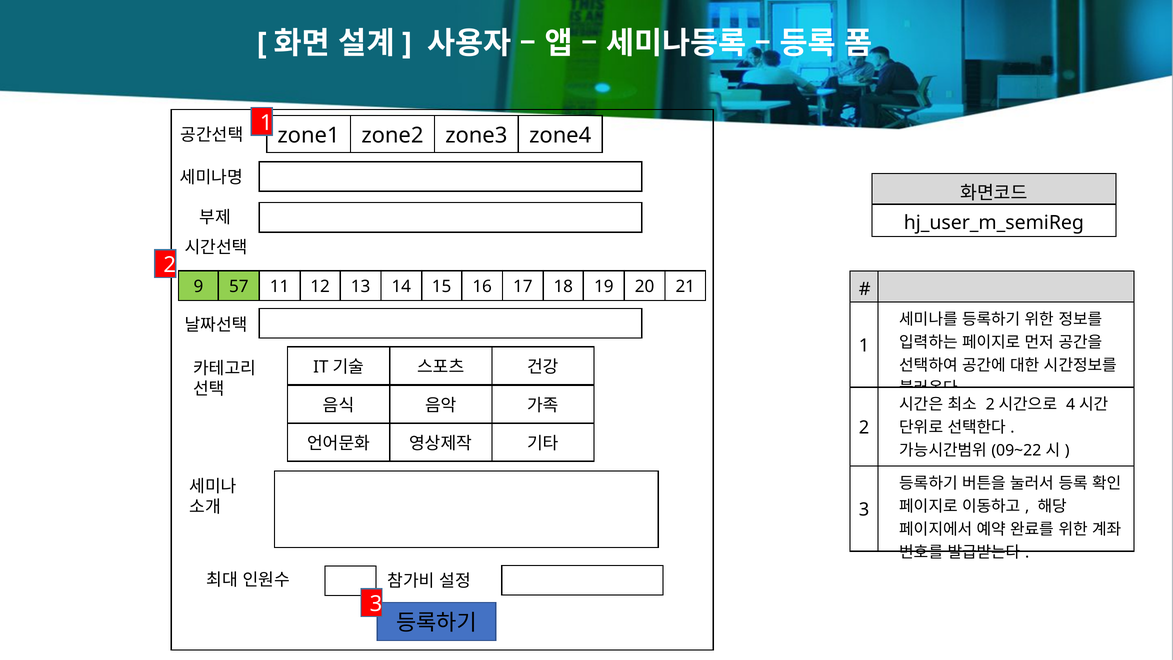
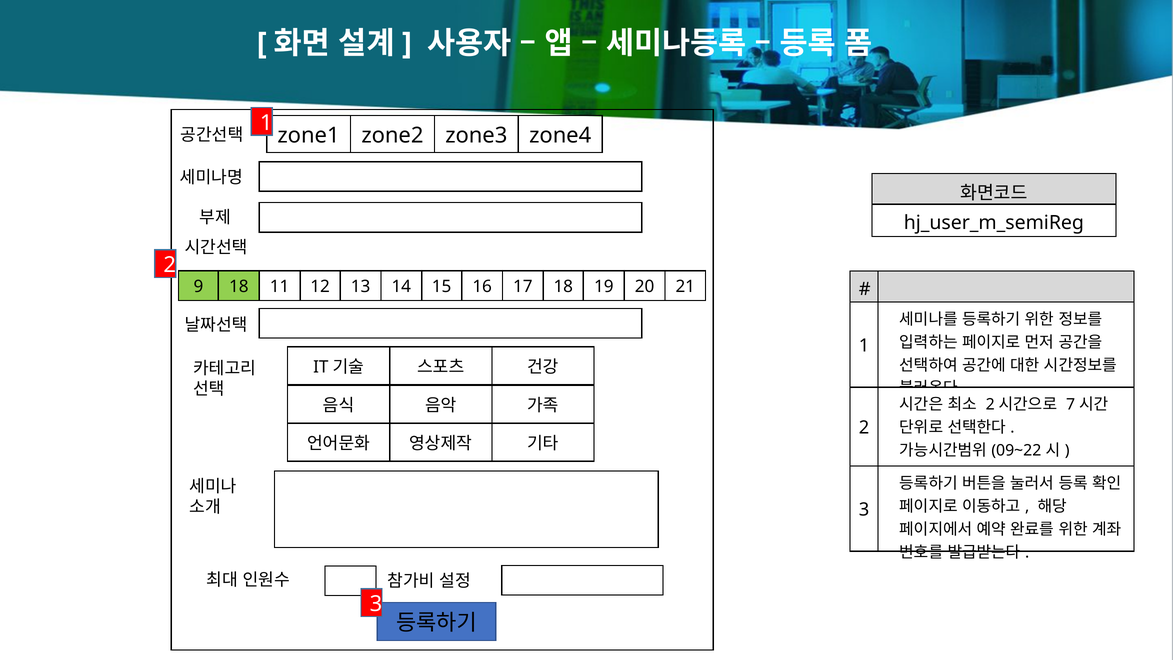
9 57: 57 -> 18 (239, 287)
4: 4 -> 7 (1071, 405)
